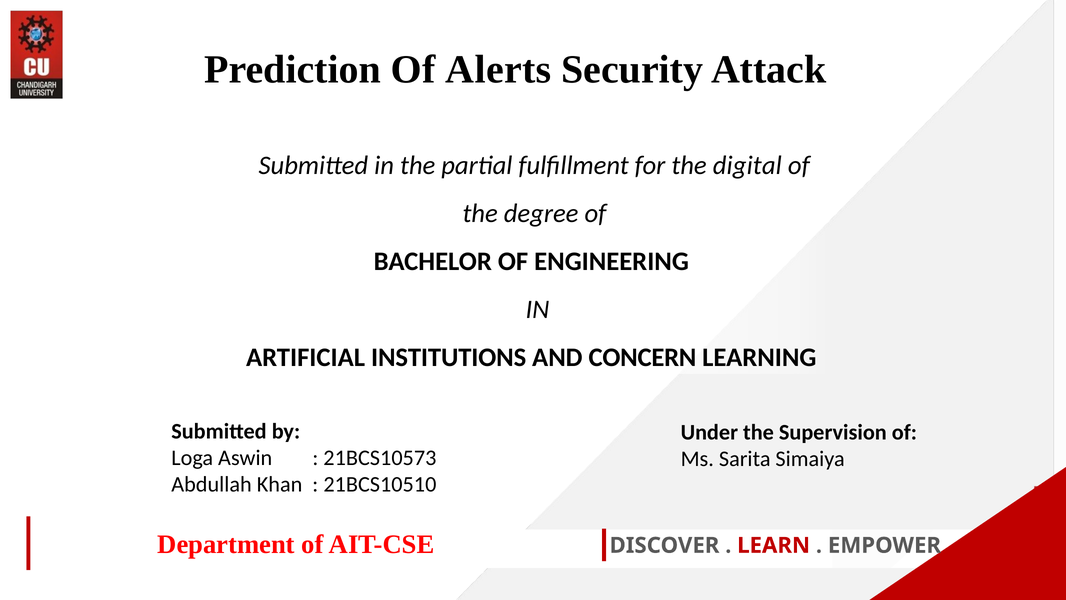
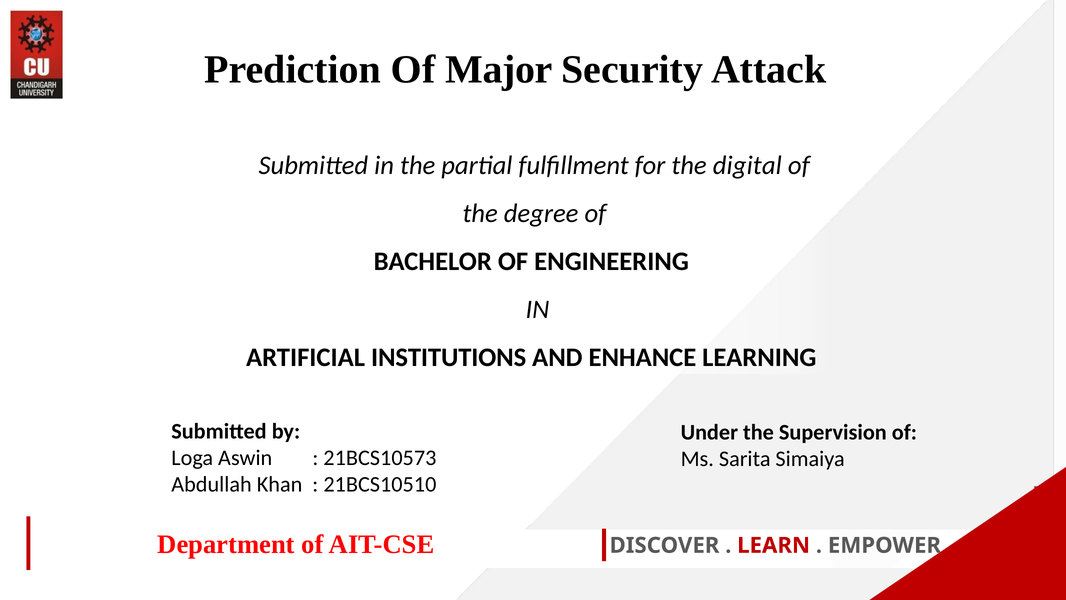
Alerts: Alerts -> Major (499, 69)
CONCERN: CONCERN -> ENHANCE (642, 357)
